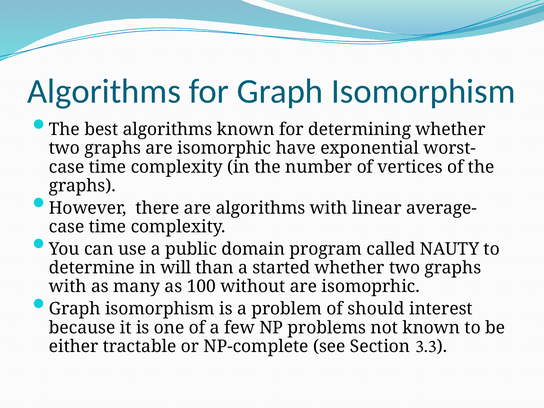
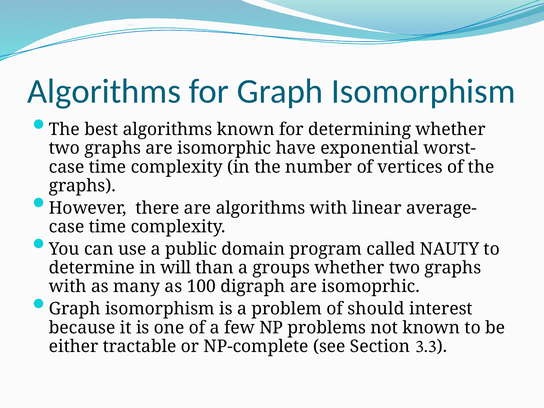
started: started -> groups (281, 268)
without: without -> digraph (253, 287)
